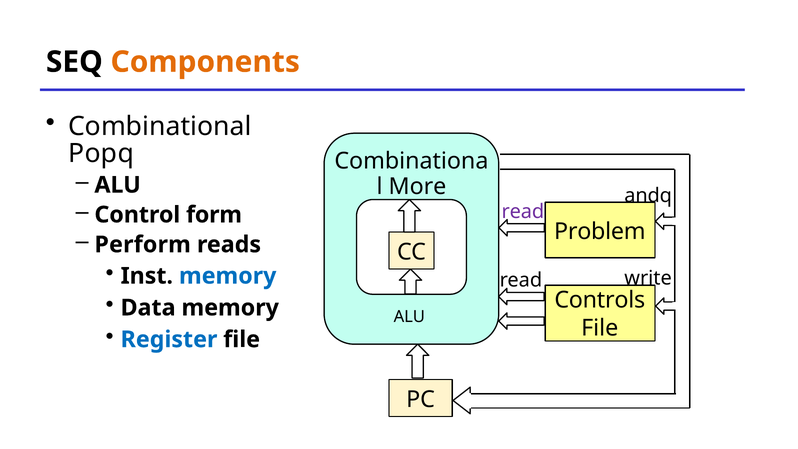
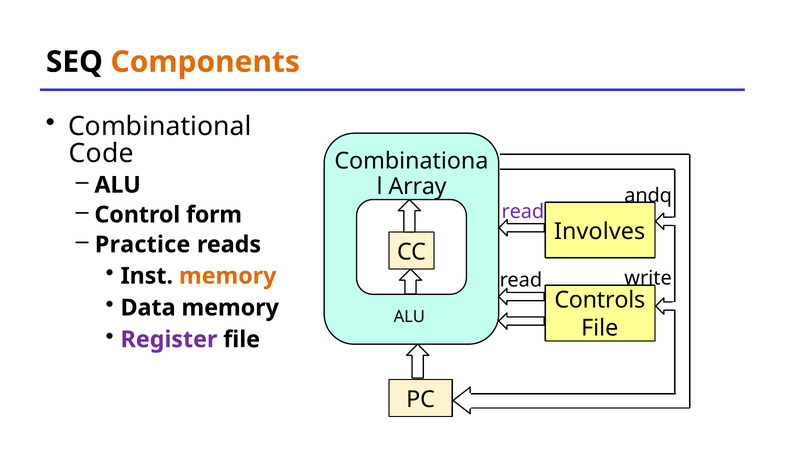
Popq: Popq -> Code (101, 154)
More: More -> Array (418, 186)
Problem: Problem -> Involves (600, 231)
Perform: Perform -> Practice (143, 245)
memory colour: blue -> orange (228, 276)
Register colour: blue -> purple (169, 339)
